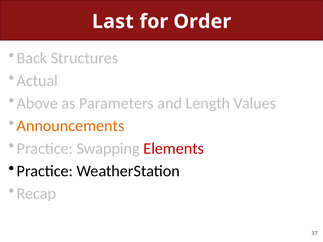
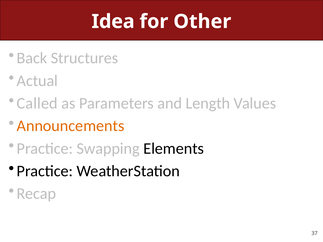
Last: Last -> Idea (113, 22)
Order: Order -> Other (202, 22)
Above: Above -> Called (37, 103)
Elements colour: red -> black (174, 149)
